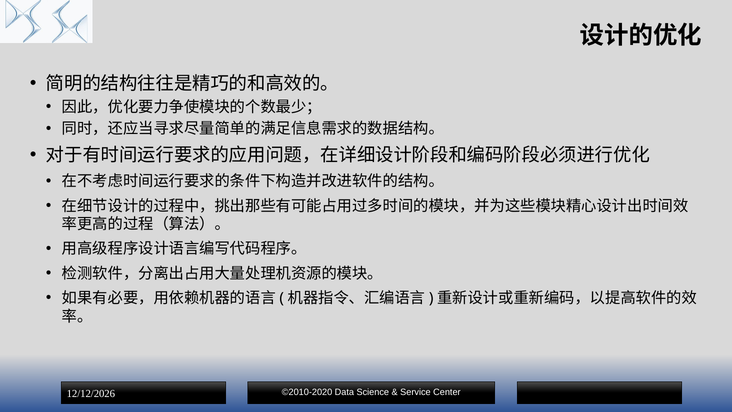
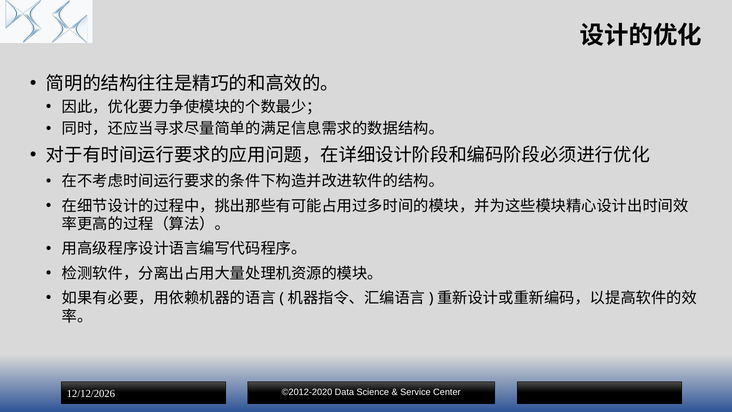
©2010-2020: ©2010-2020 -> ©2012-2020 (307, 392)
